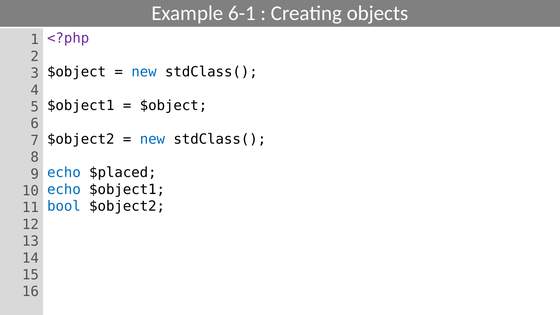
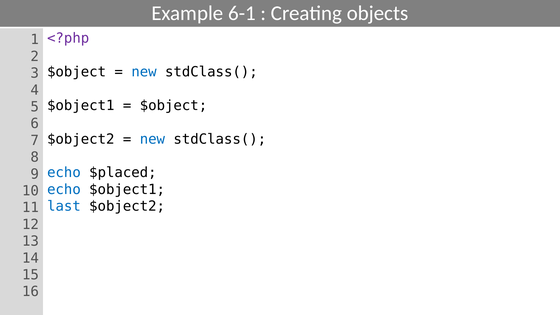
bool: bool -> last (64, 206)
